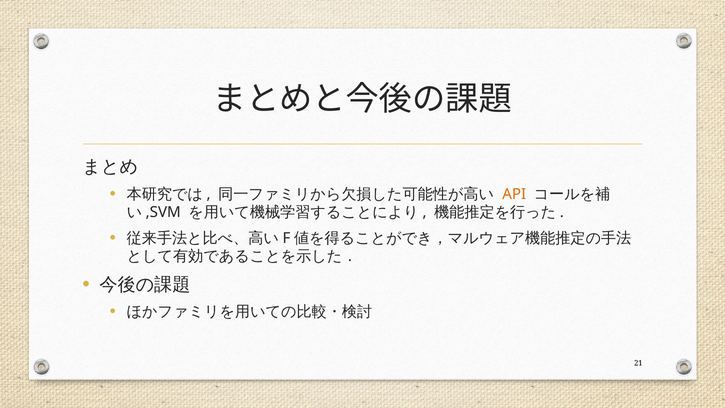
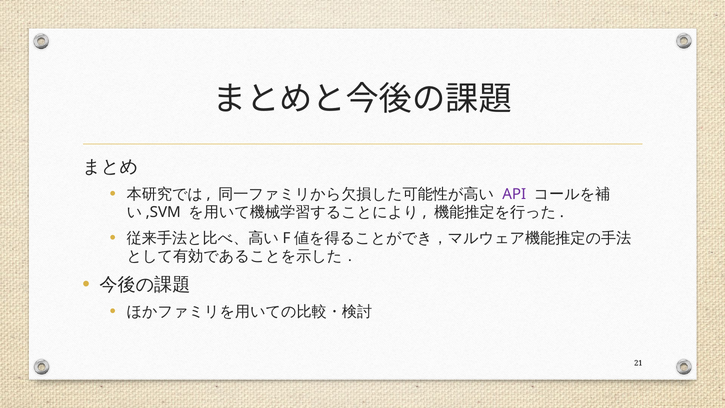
API colour: orange -> purple (514, 194)
